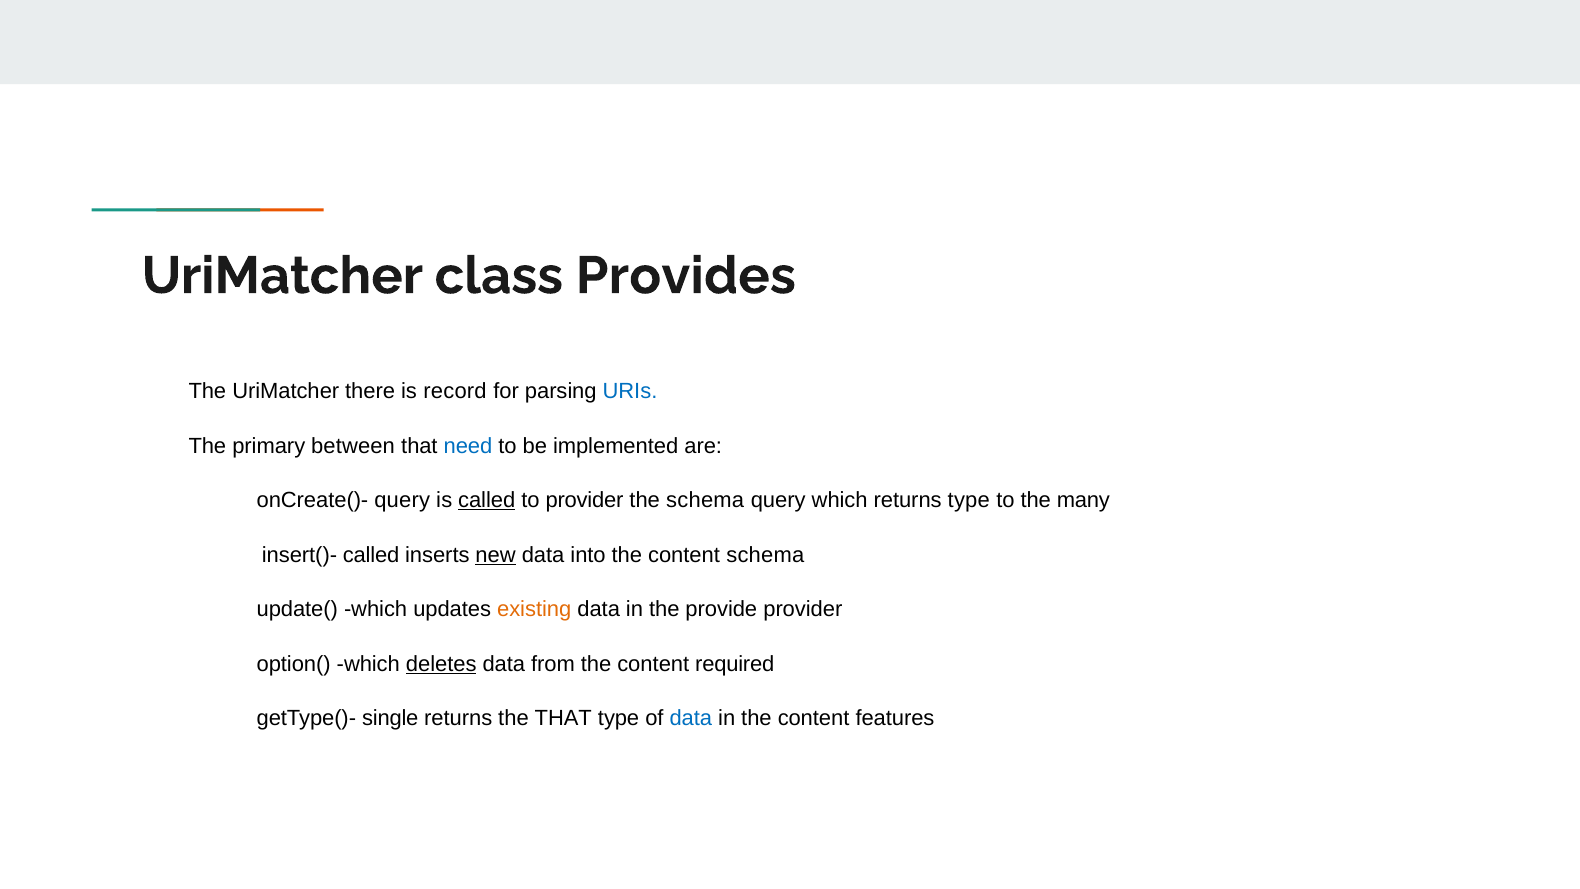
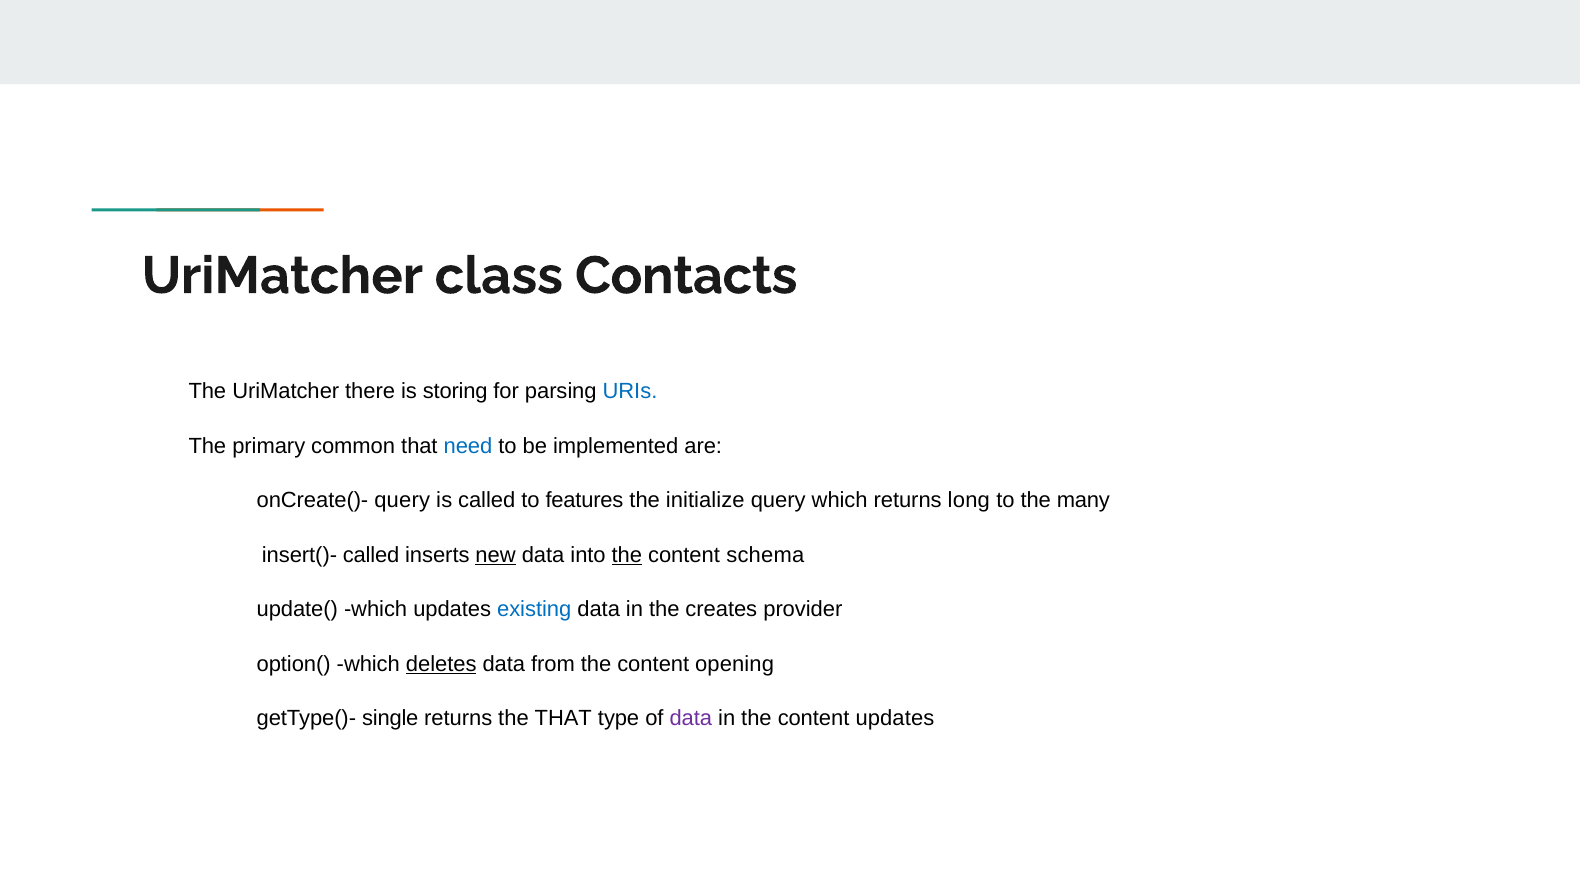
Provides: Provides -> Contacts (686, 276)
record: record -> storing (455, 391)
between: between -> common (353, 446)
called underline: present -> none (487, 500)
to provider: provider -> features (584, 500)
the schema: schema -> initialize (705, 500)
returns type: type -> long (969, 500)
the underline: none -> present (627, 555)
existing colour: orange -> blue (534, 609)
provide: provide -> creates (721, 609)
required: required -> opening (735, 664)
data colour: blue -> purple (691, 718)
content features: features -> updates (895, 718)
